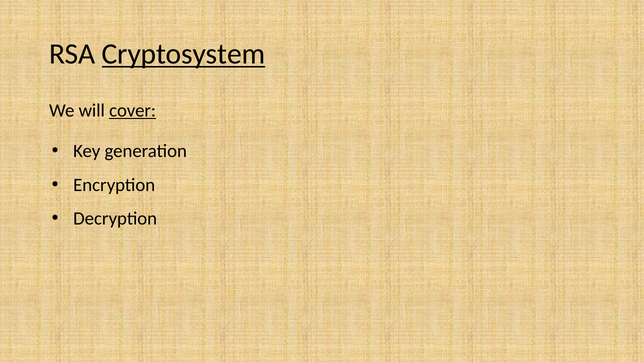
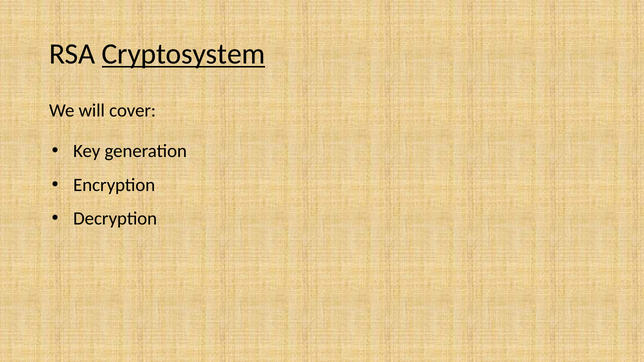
cover underline: present -> none (133, 111)
